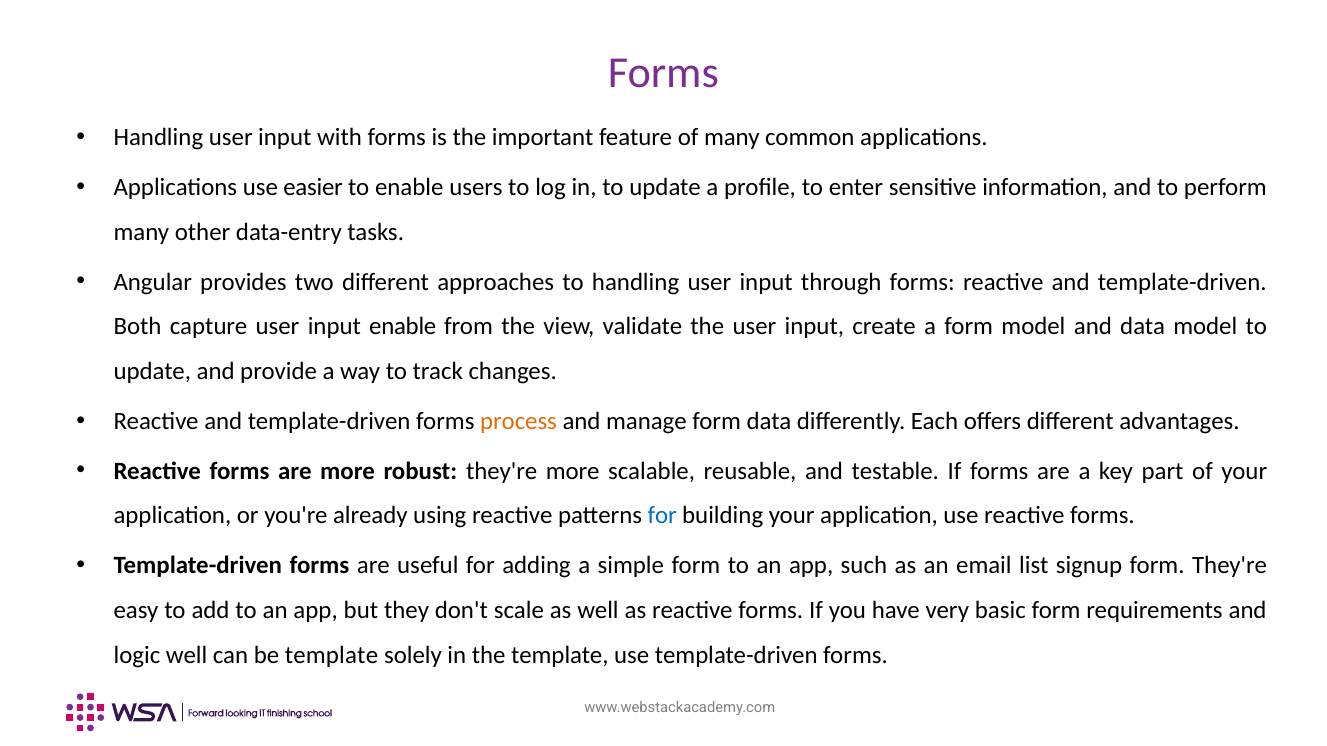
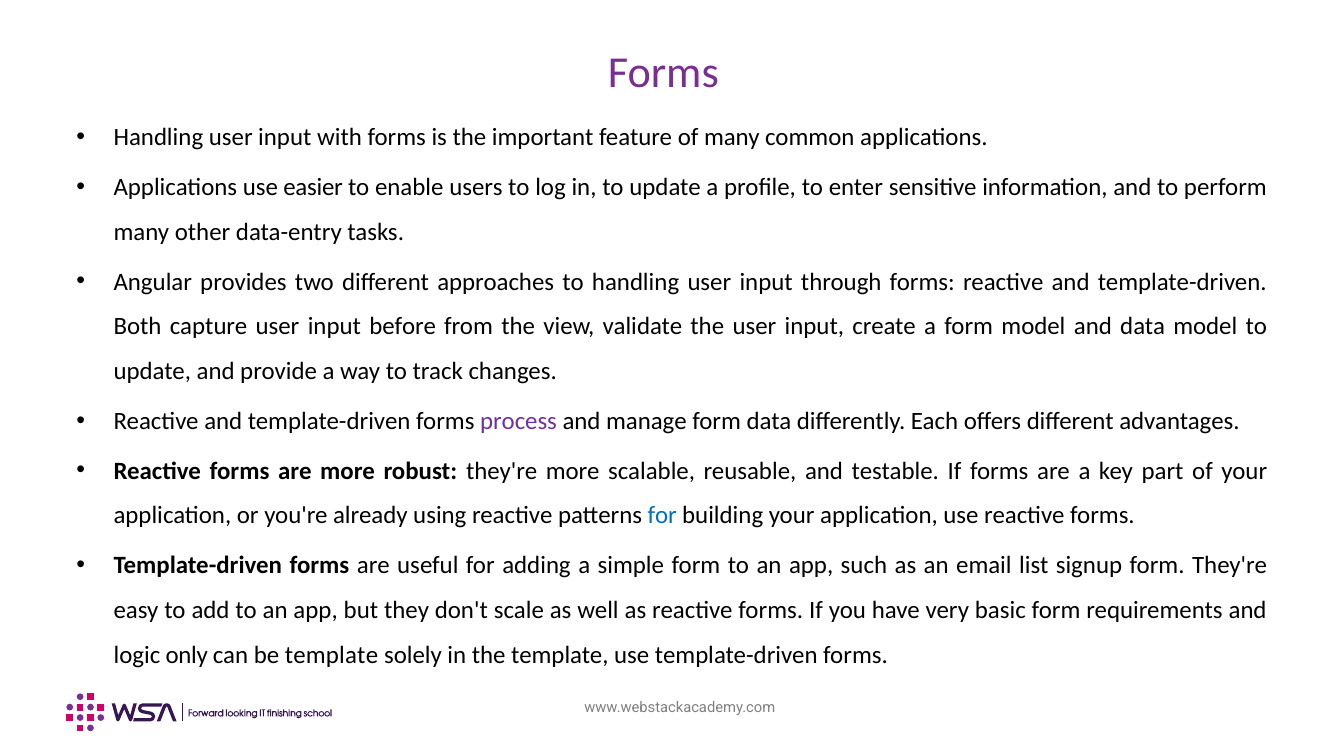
input enable: enable -> before (403, 327)
process colour: orange -> purple (519, 421)
logic well: well -> only (187, 655)
